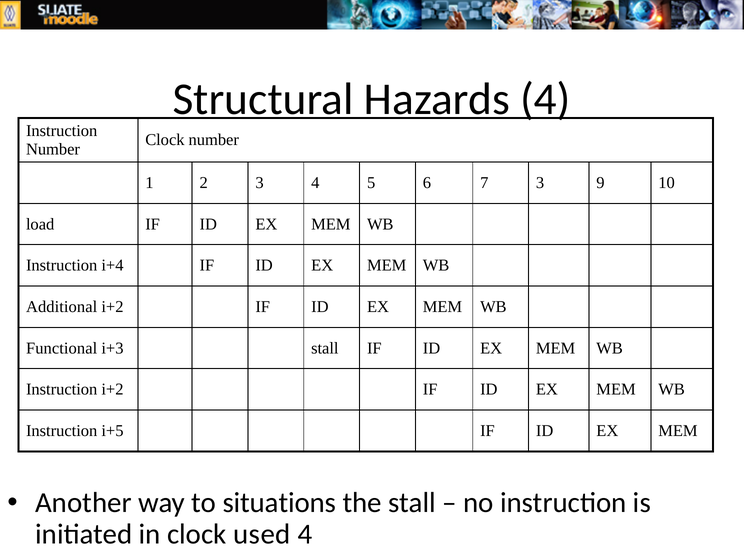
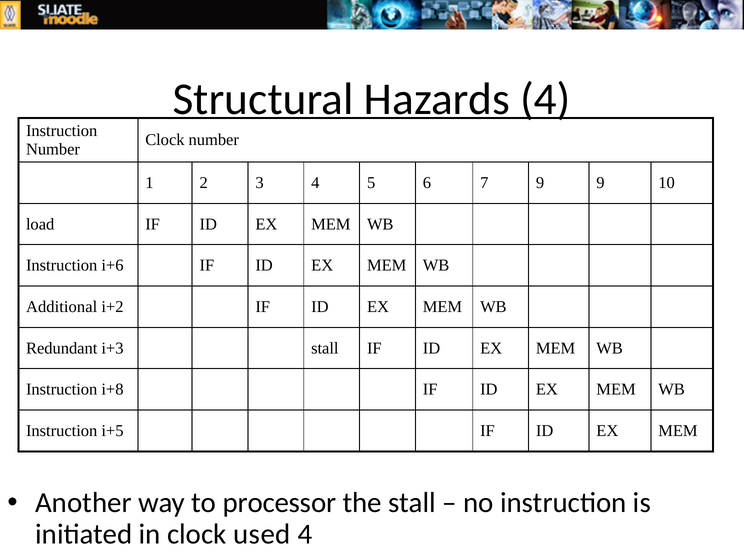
7 3: 3 -> 9 (540, 183)
i+4: i+4 -> i+6 (112, 265)
Functional: Functional -> Redundant (62, 348)
Instruction i+2: i+2 -> i+8 (112, 389)
situations: situations -> processor (279, 503)
